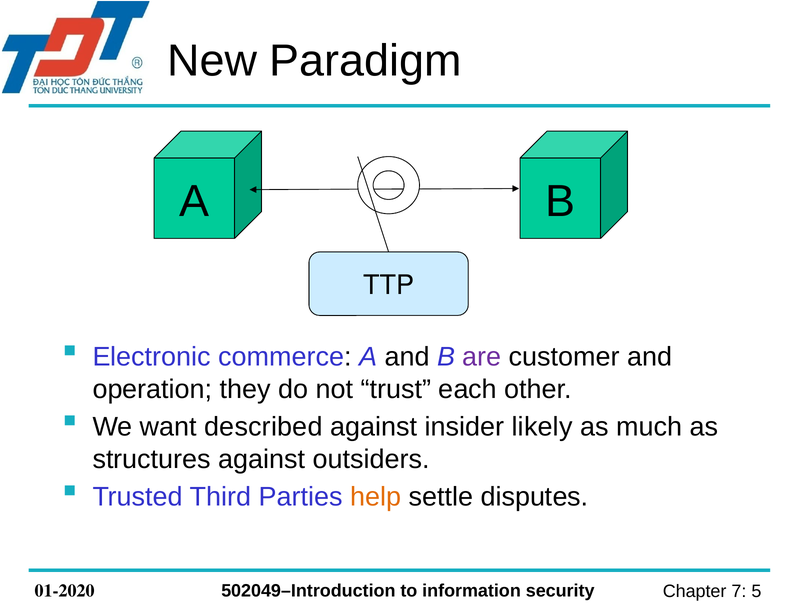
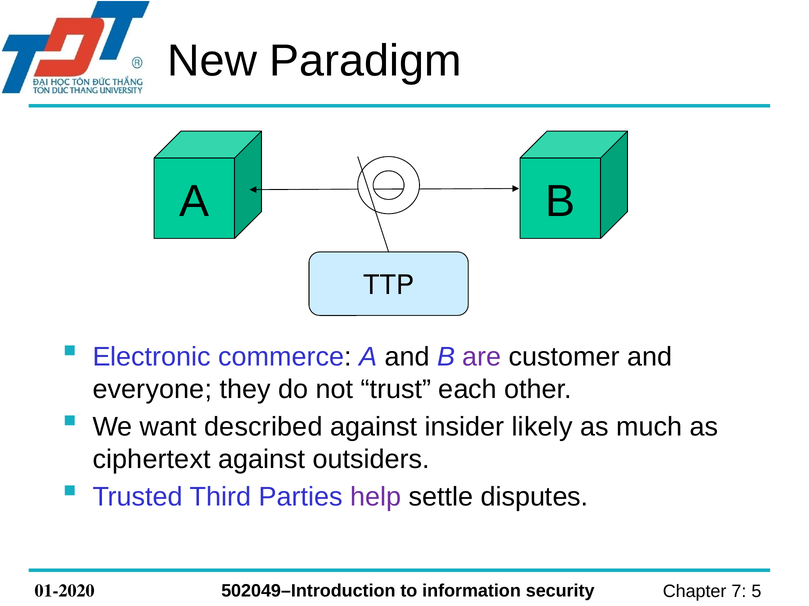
operation: operation -> everyone (152, 390)
structures: structures -> ciphertext (152, 460)
help colour: orange -> purple (376, 497)
